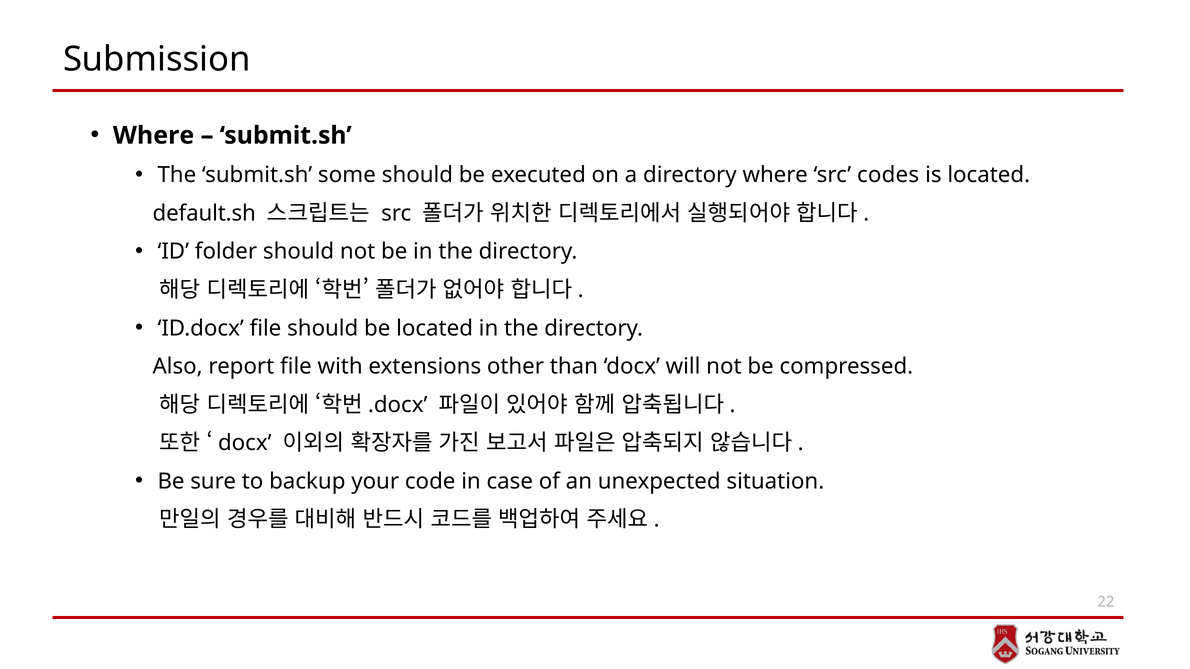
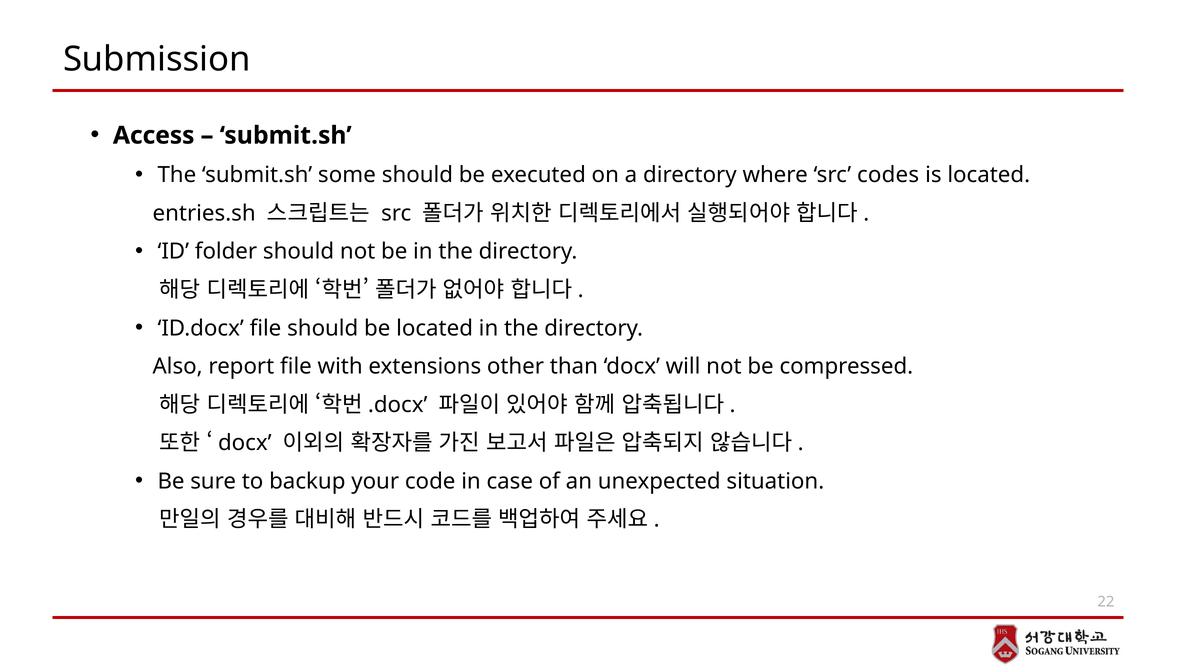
Where: Where -> Access (154, 136)
default.sh: default.sh -> entries.sh (204, 213)
